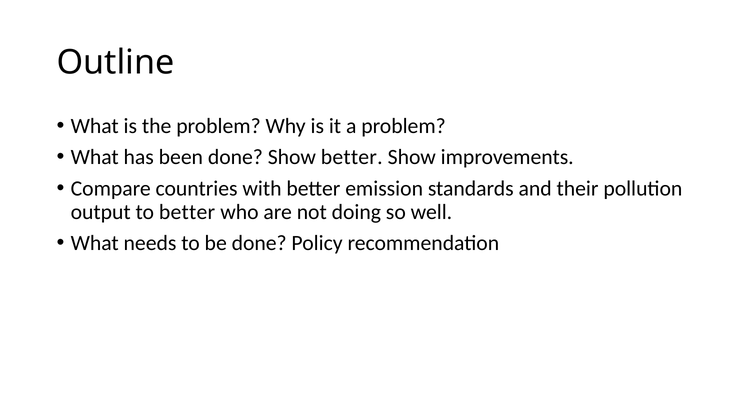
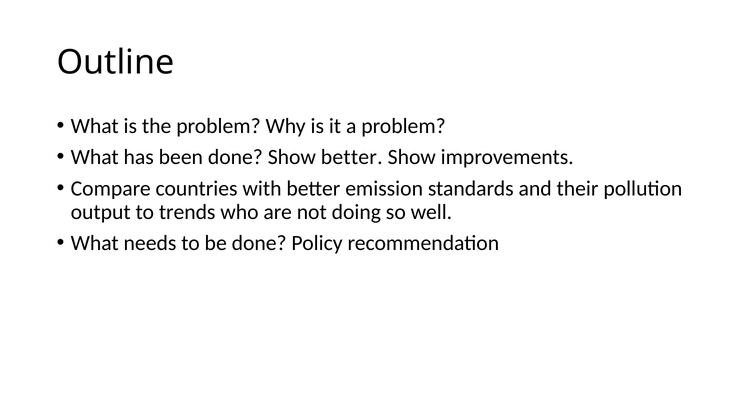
to better: better -> trends (187, 212)
